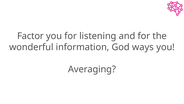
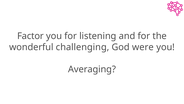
information: information -> challenging (83, 47)
ways: ways -> were (143, 47)
